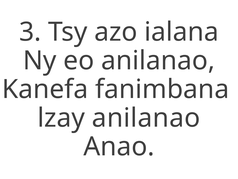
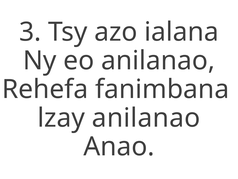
Kanefa: Kanefa -> Rehefa (45, 89)
